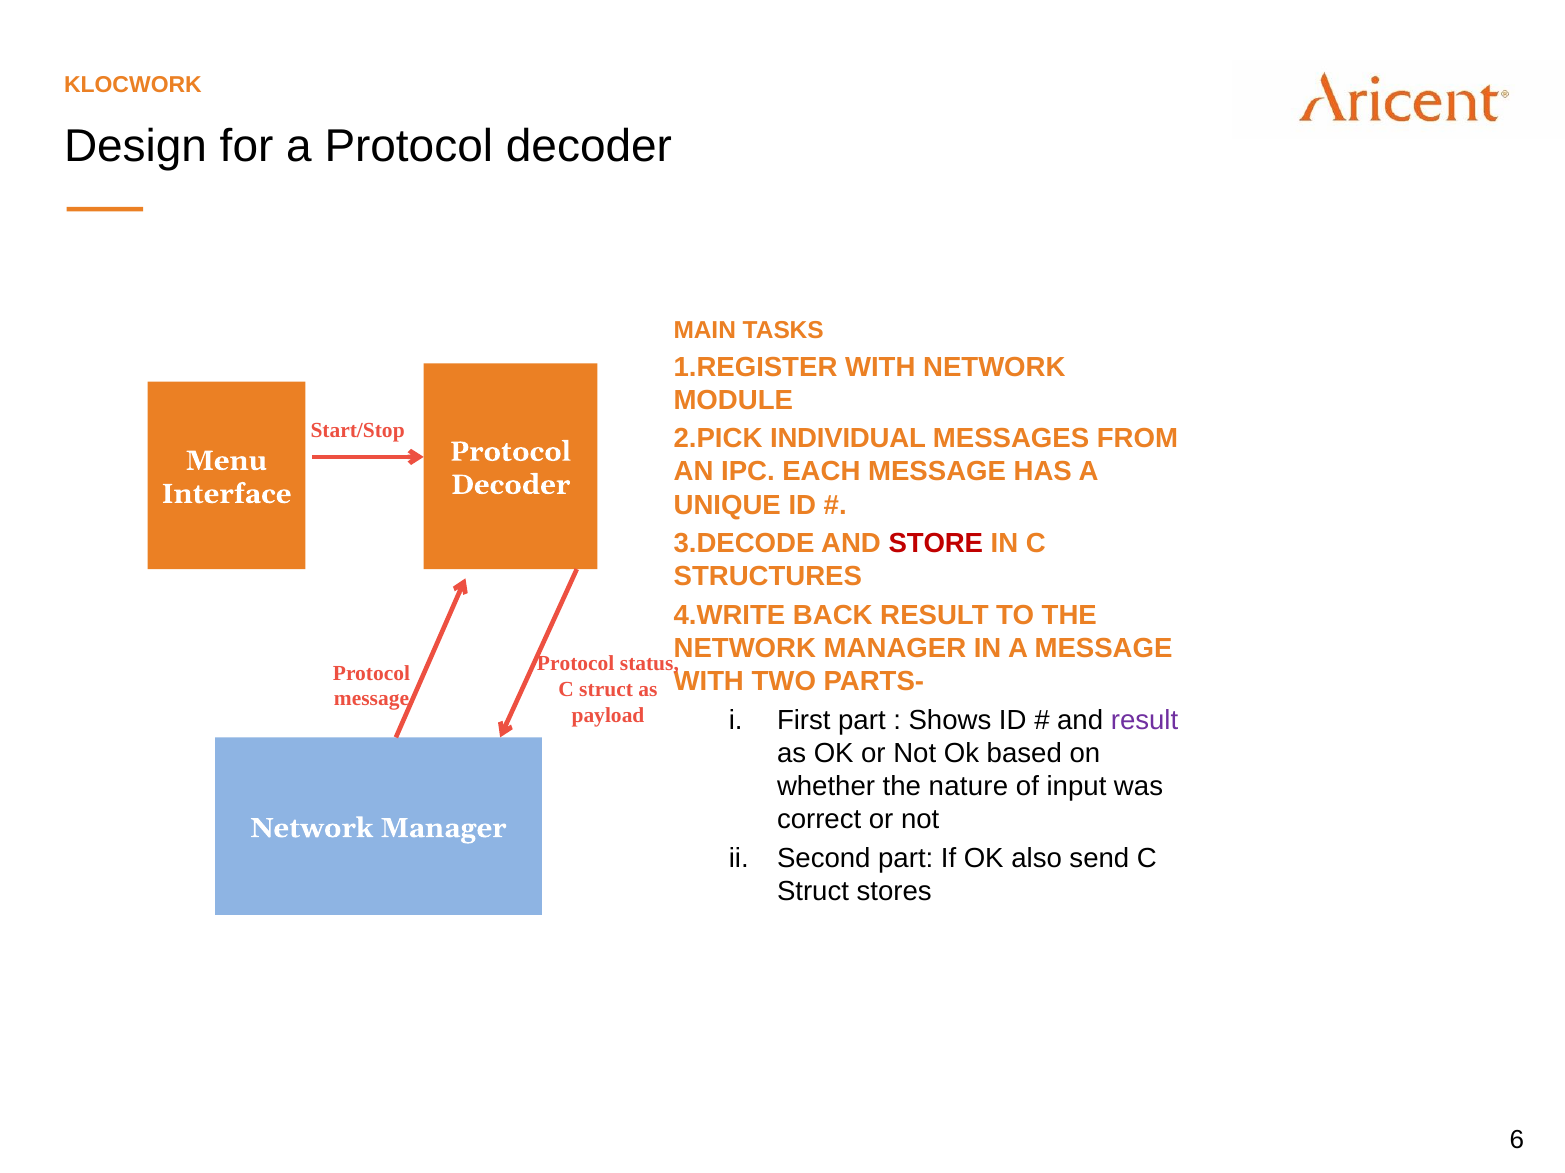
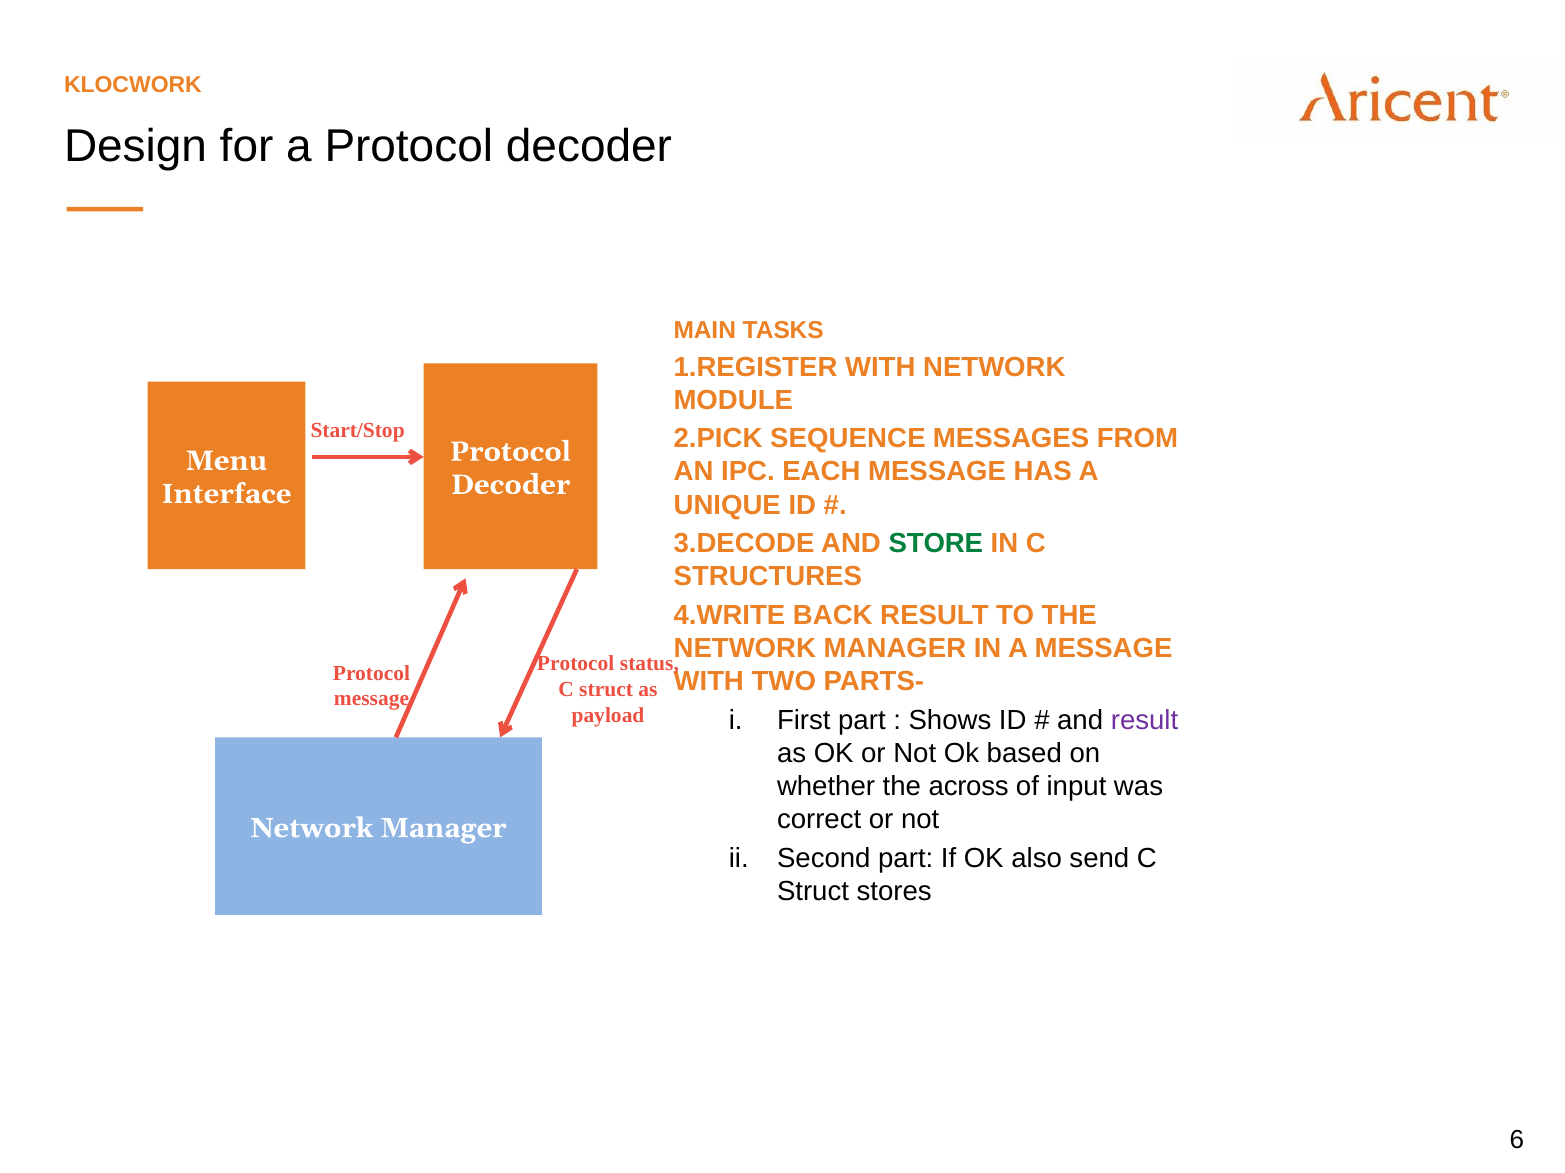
INDIVIDUAL: INDIVIDUAL -> SEQUENCE (848, 439)
STORE colour: red -> green (936, 544)
nature: nature -> across (969, 786)
